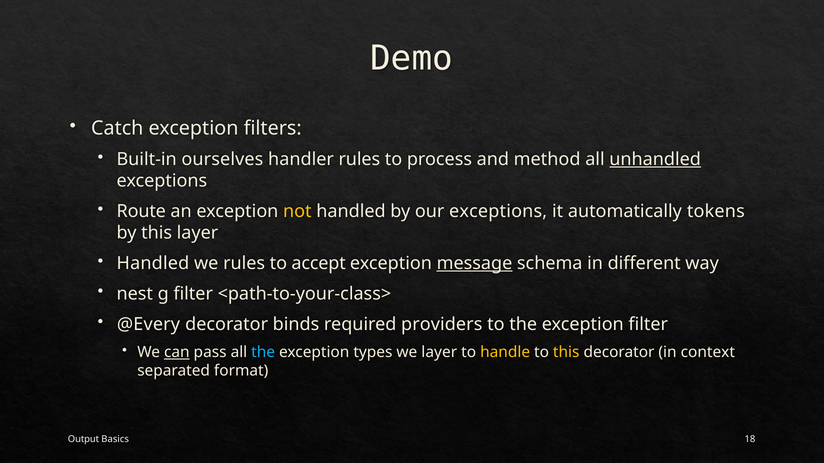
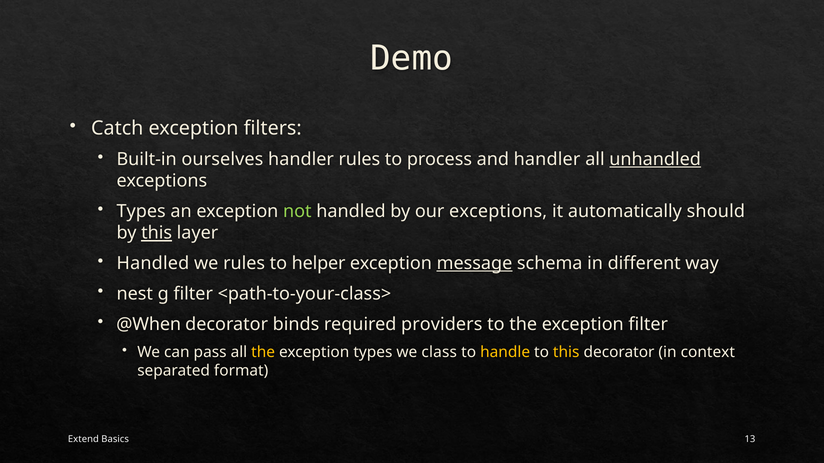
and method: method -> handler (547, 160)
Route: Route -> Types (141, 212)
not colour: yellow -> light green (297, 212)
tokens: tokens -> should (716, 212)
this underline: none -> present (157, 233)
accept: accept -> helper (319, 264)
@Every: @Every -> @When (149, 324)
can underline: present -> none (177, 353)
the colour: light blue -> yellow (263, 353)
we layer: layer -> class (439, 353)
Output: Output -> Extend (83, 440)
18: 18 -> 13 (750, 440)
